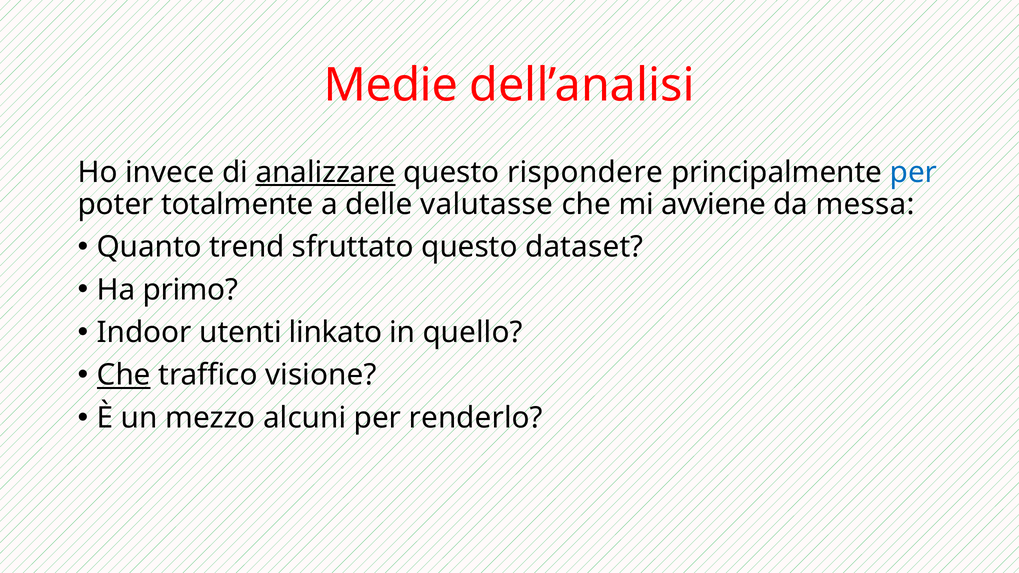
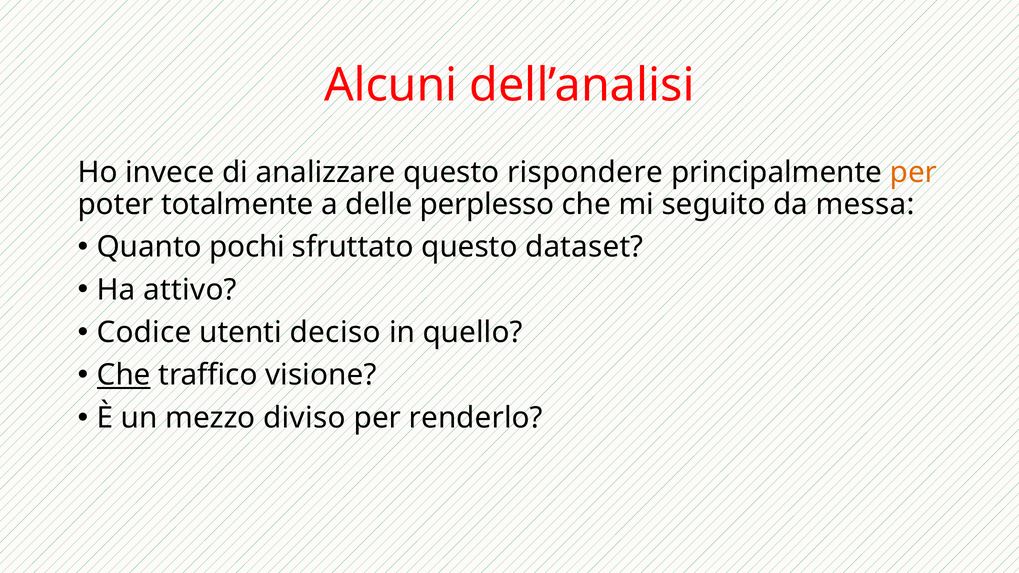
Medie: Medie -> Alcuni (391, 86)
analizzare underline: present -> none (326, 172)
per colour: blue -> orange (914, 172)
valutasse: valutasse -> perplesso (487, 204)
avviene: avviene -> seguito (714, 204)
trend: trend -> pochi (247, 247)
primo: primo -> attivo (190, 290)
Indoor: Indoor -> Codice (144, 333)
linkato: linkato -> deciso (335, 333)
alcuni: alcuni -> diviso (305, 418)
